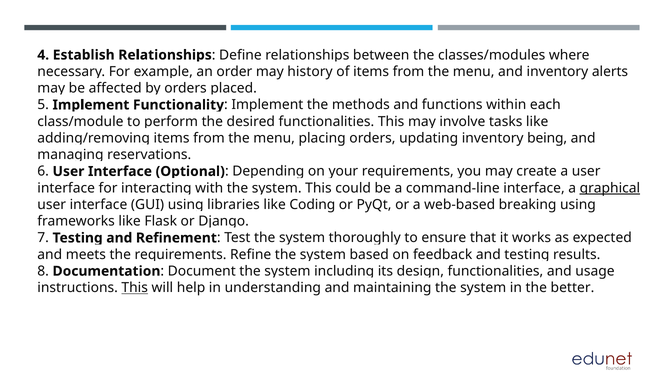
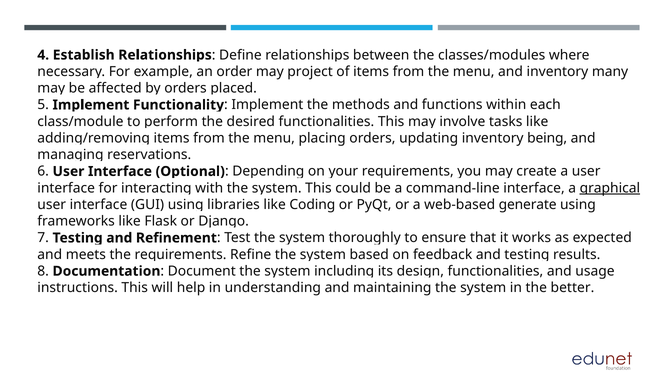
history: history -> project (310, 72)
alerts: alerts -> many (610, 72)
breaking: breaking -> generate (528, 204)
This underline: present -> none (135, 287)
